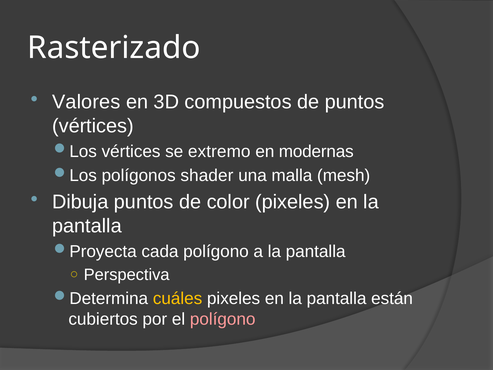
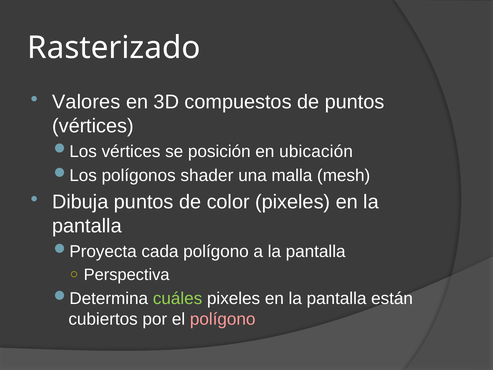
extremo: extremo -> posición (219, 151)
modernas: modernas -> ubicación (316, 151)
cuáles colour: yellow -> light green (178, 298)
